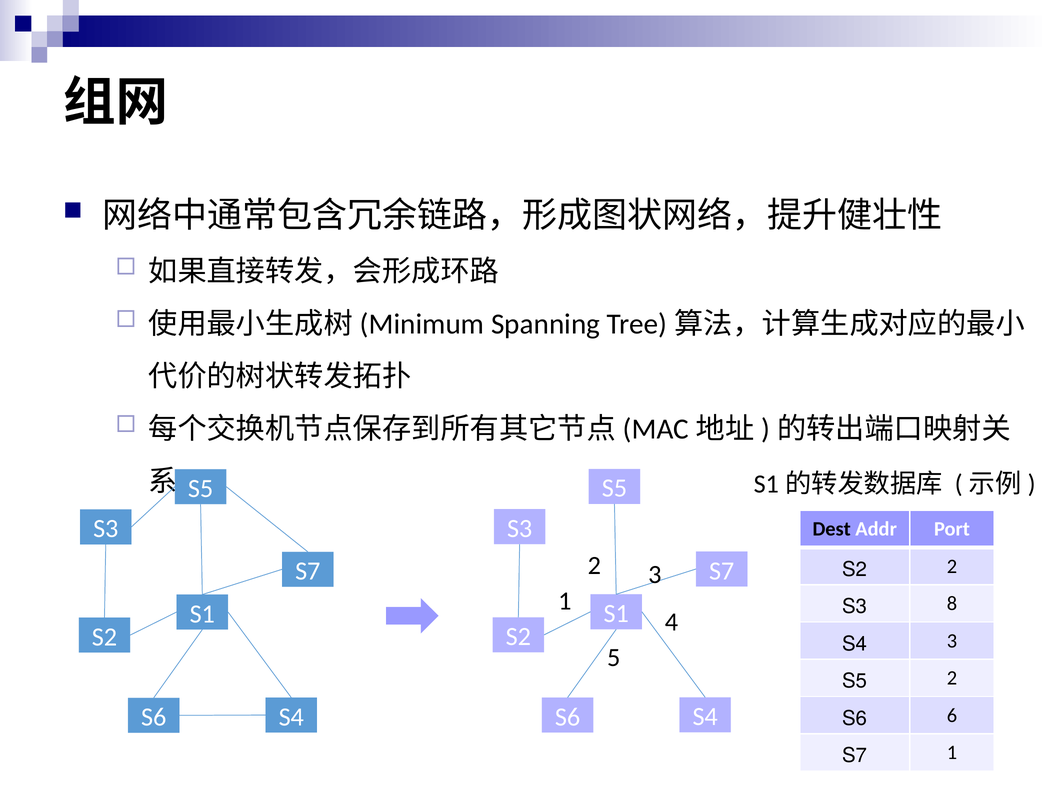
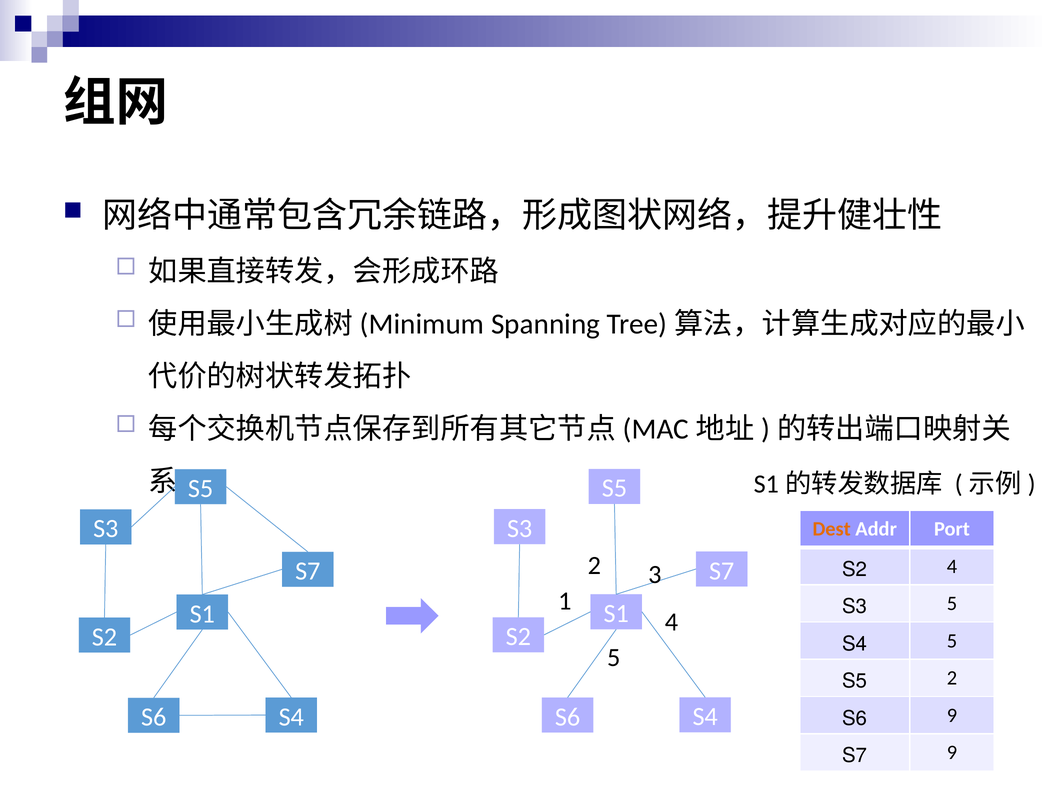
Dest colour: black -> orange (832, 529)
S2 2: 2 -> 4 (952, 566)
S3 8: 8 -> 5 (952, 603)
S4 3: 3 -> 5 (952, 640)
S6 6: 6 -> 9 (952, 715)
S7 1: 1 -> 9 (952, 752)
